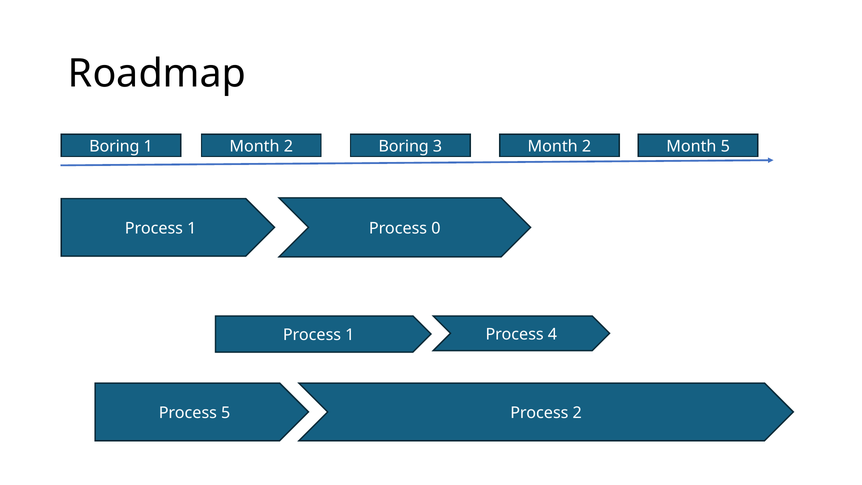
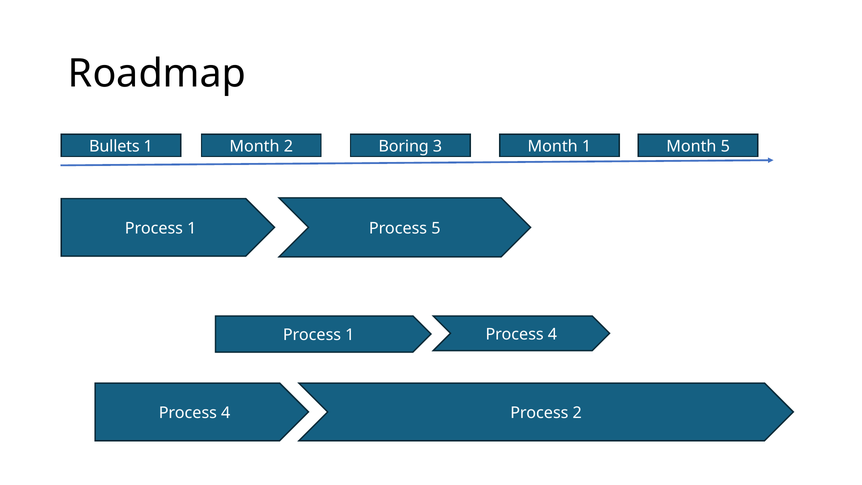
Boring: Boring -> Bullets (114, 146)
3 Month 2: 2 -> 1 (587, 146)
Process 0: 0 -> 5 (436, 228)
5: 5 -> 4 (226, 413)
